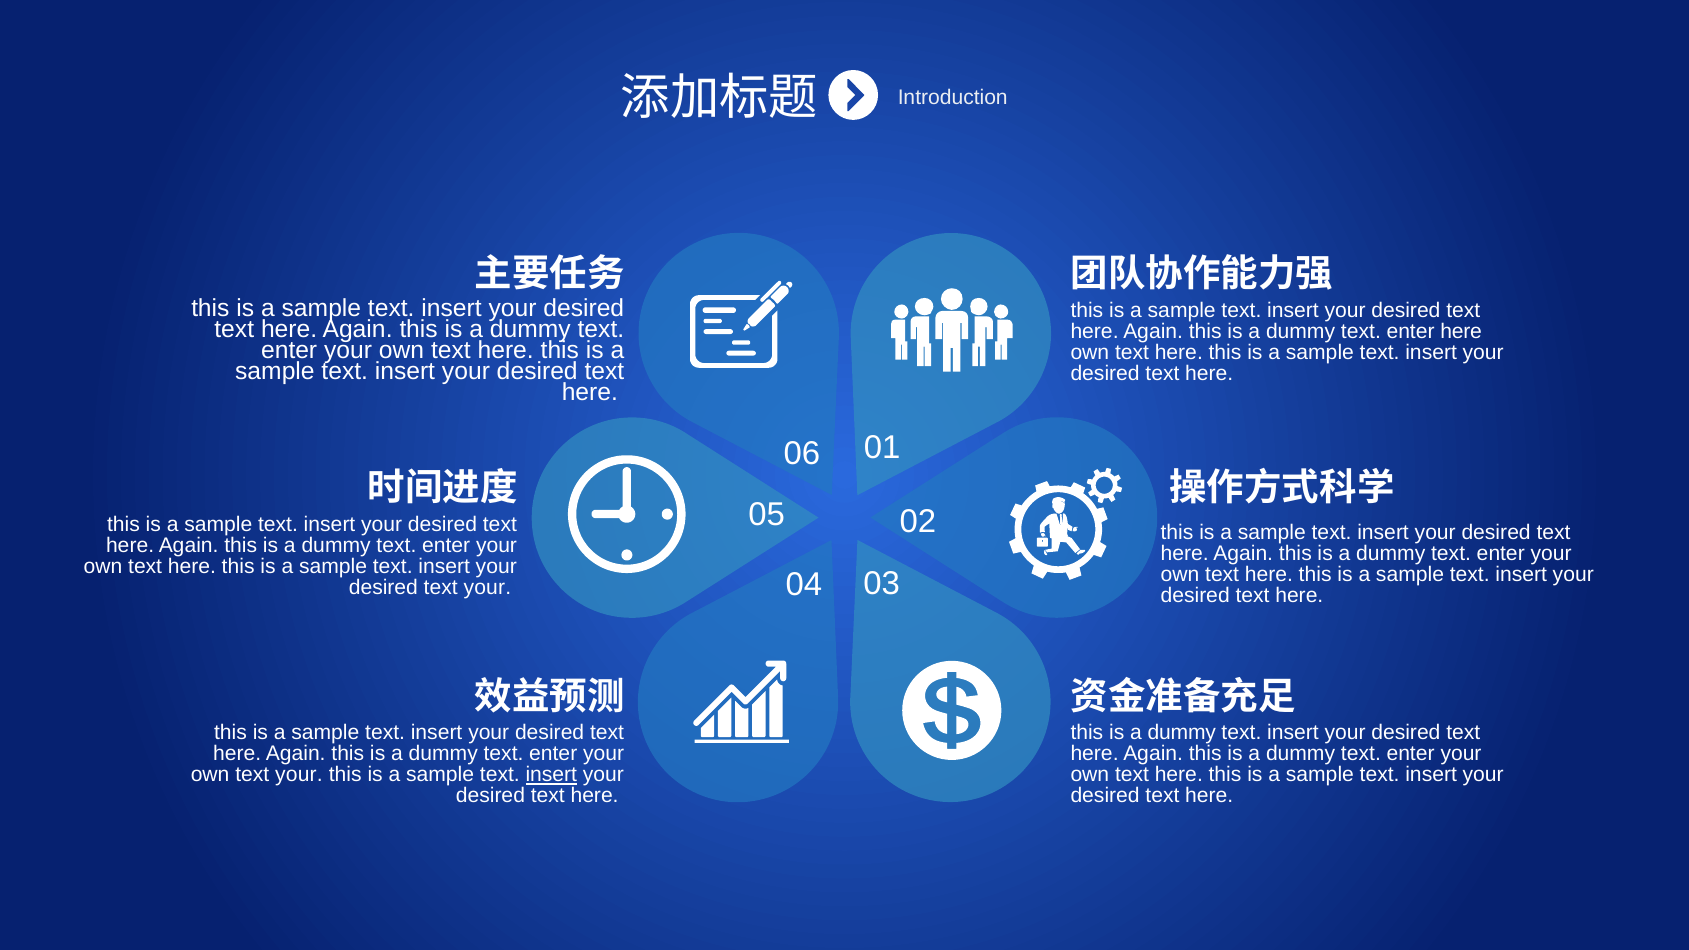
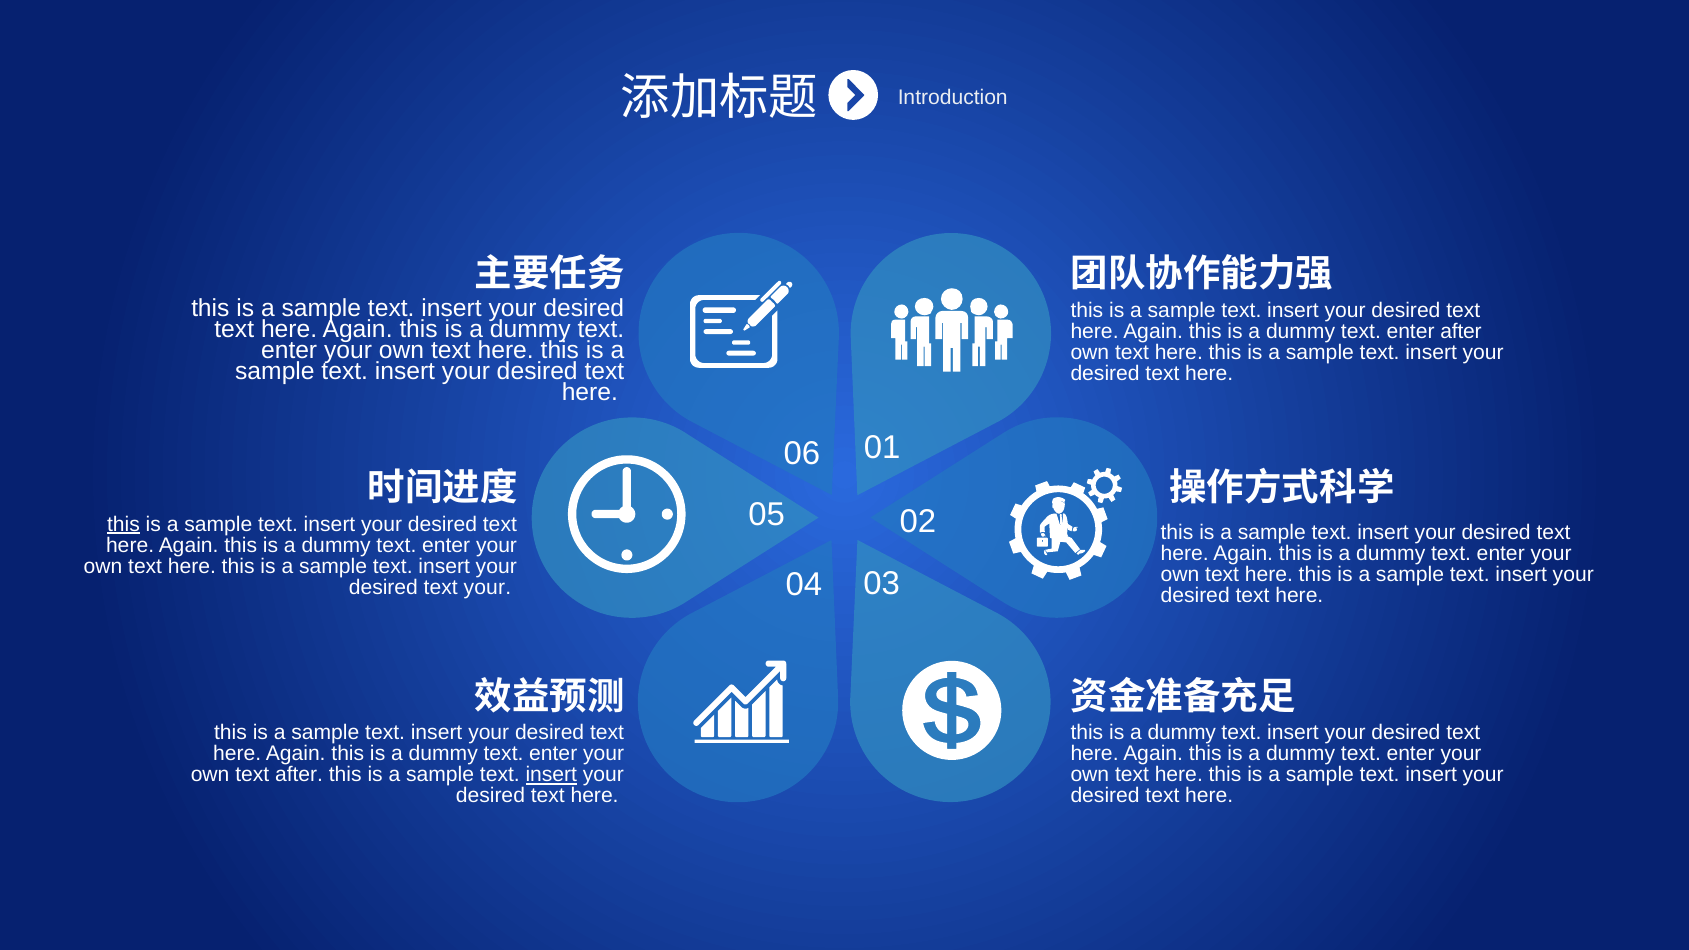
enter here: here -> after (1461, 331)
this underline: none -> present (124, 524)
own text your: your -> after (299, 775)
